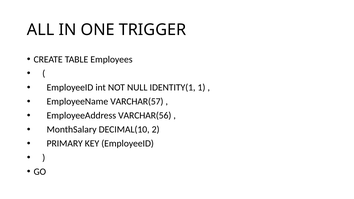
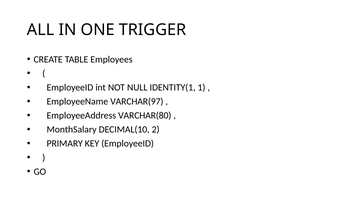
VARCHAR(57: VARCHAR(57 -> VARCHAR(97 (137, 102)
VARCHAR(56: VARCHAR(56 -> VARCHAR(80 (145, 116)
